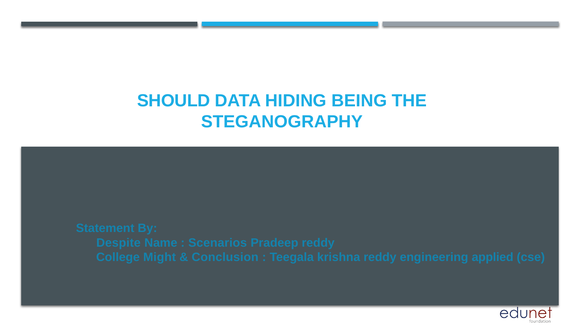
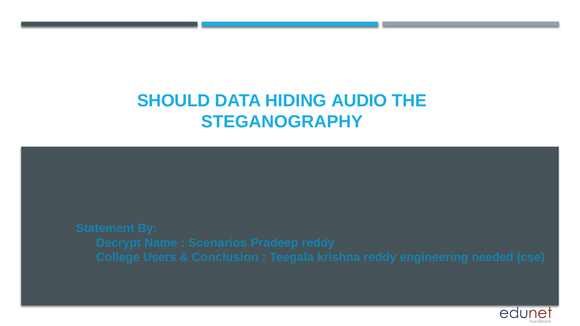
BEING: BEING -> AUDIO (359, 101)
Despite: Despite -> Decrypt (119, 243)
Might: Might -> Users (160, 257)
applied: applied -> needed (493, 257)
